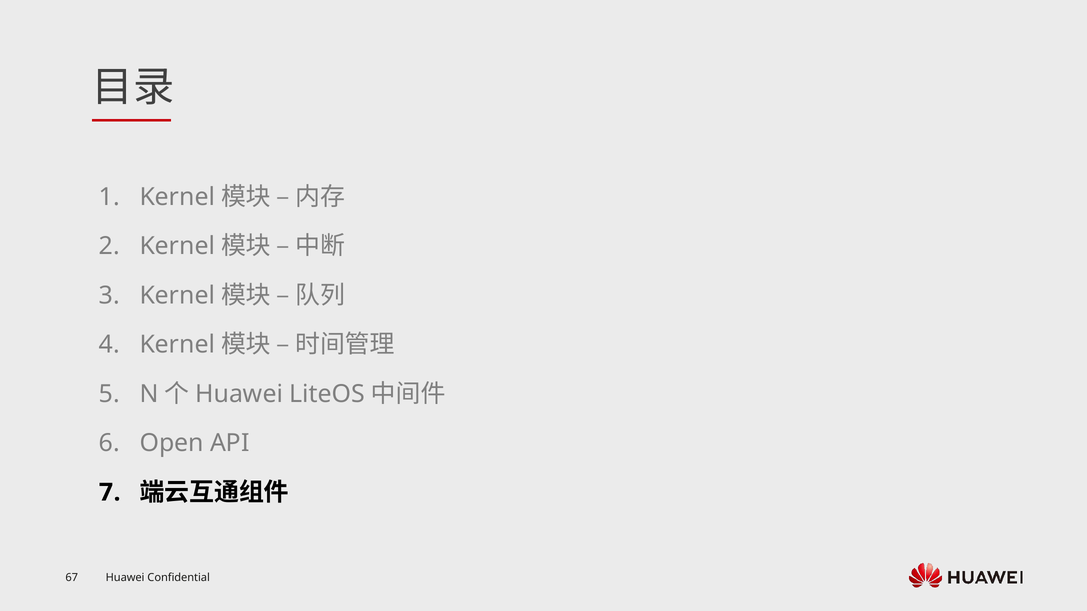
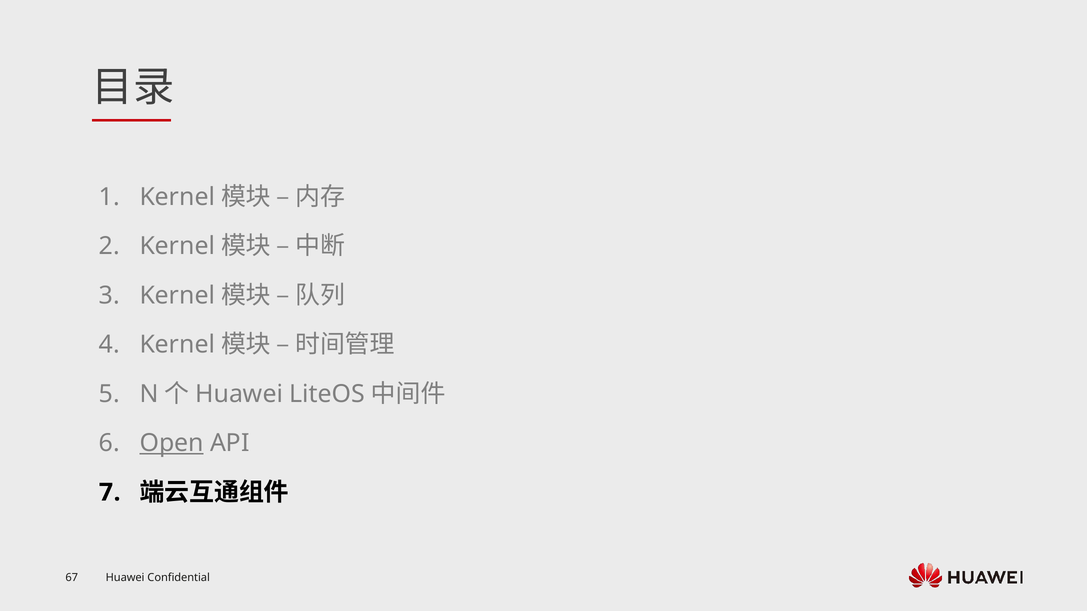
Open underline: none -> present (172, 443)
